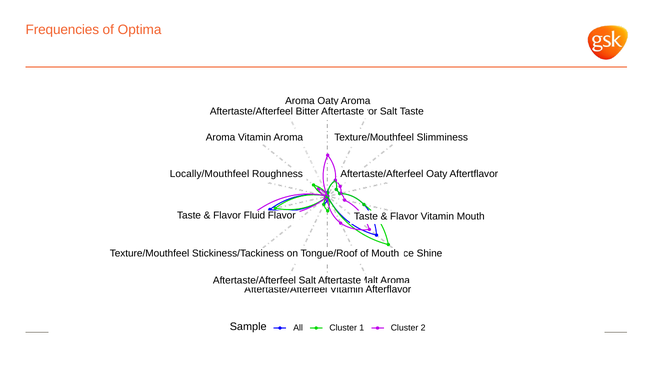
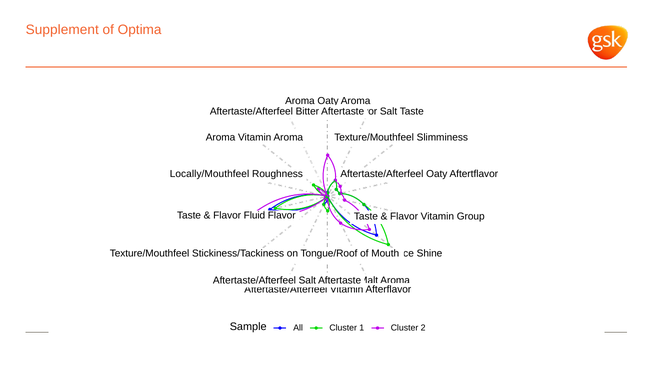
Frequencies: Frequencies -> Supplement (62, 30)
Vitamin Mouth: Mouth -> Group (471, 217)
